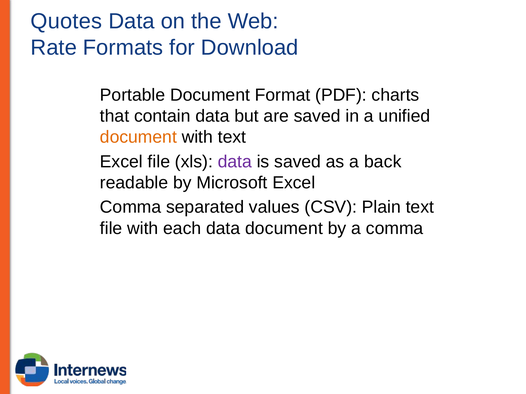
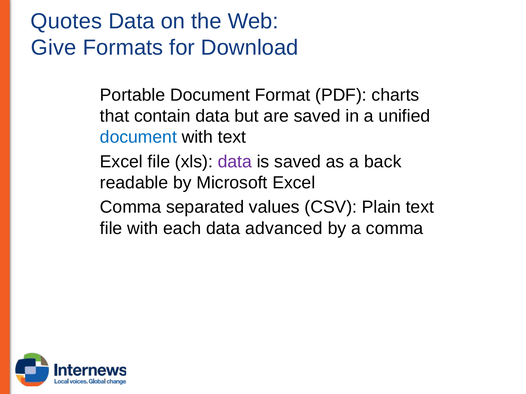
Rate: Rate -> Give (54, 48)
document colour: orange -> blue (138, 137)
data document: document -> advanced (284, 229)
